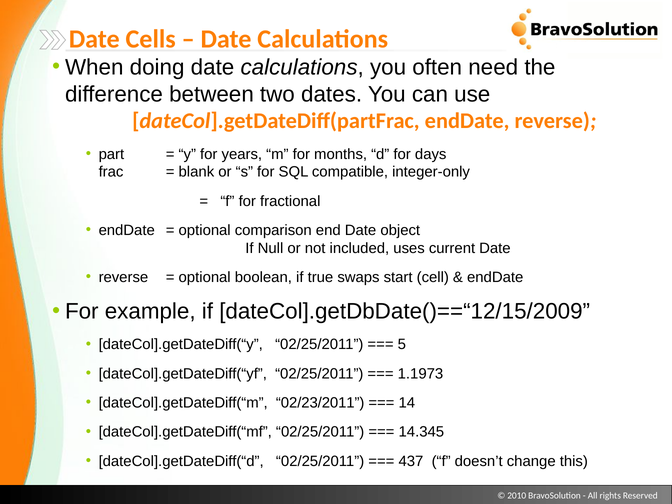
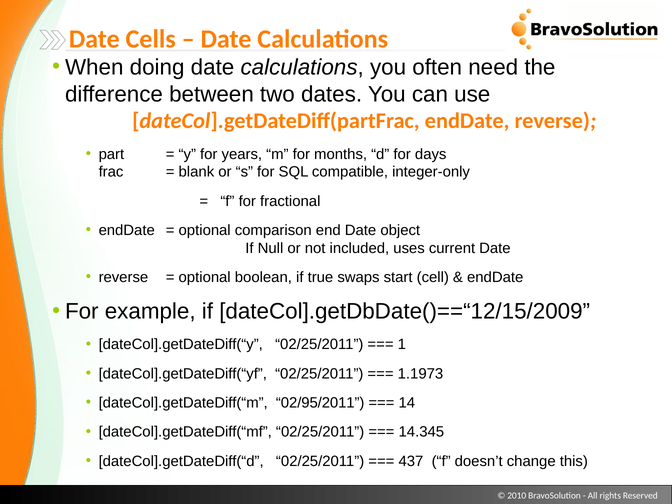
5: 5 -> 1 (402, 345)
02/23/2011: 02/23/2011 -> 02/95/2011 (320, 403)
